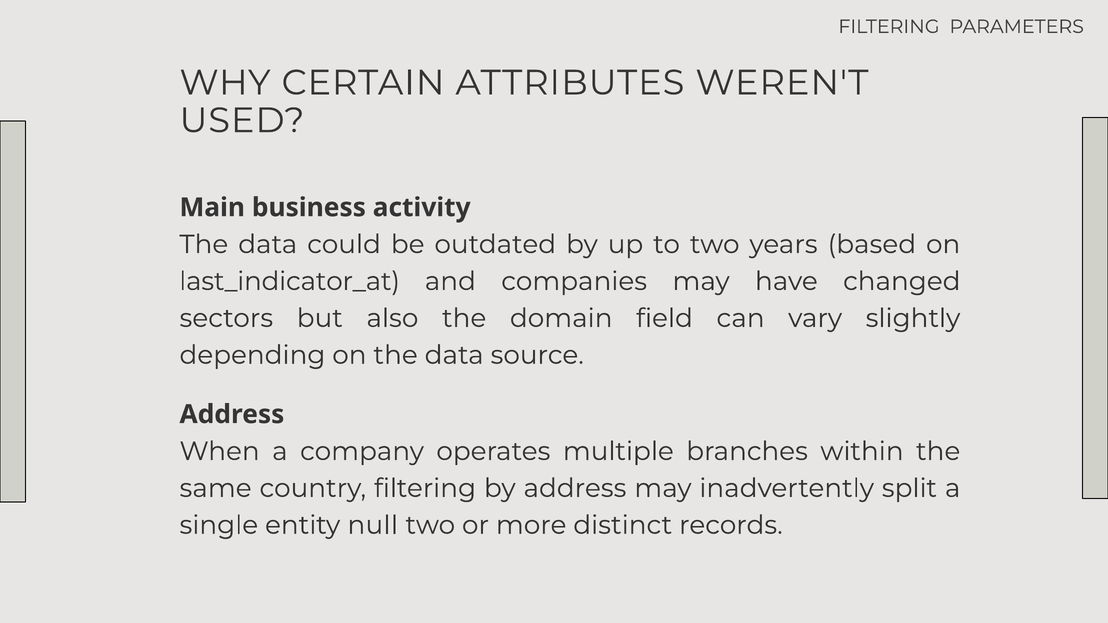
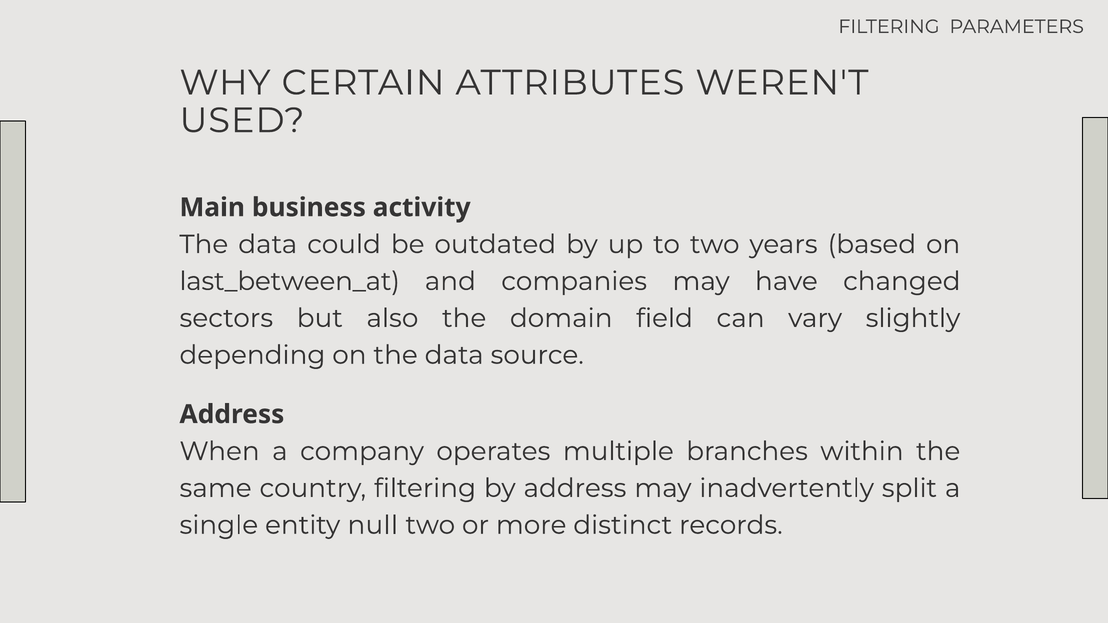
last_indicator_at: last_indicator_at -> last_between_at (290, 281)
